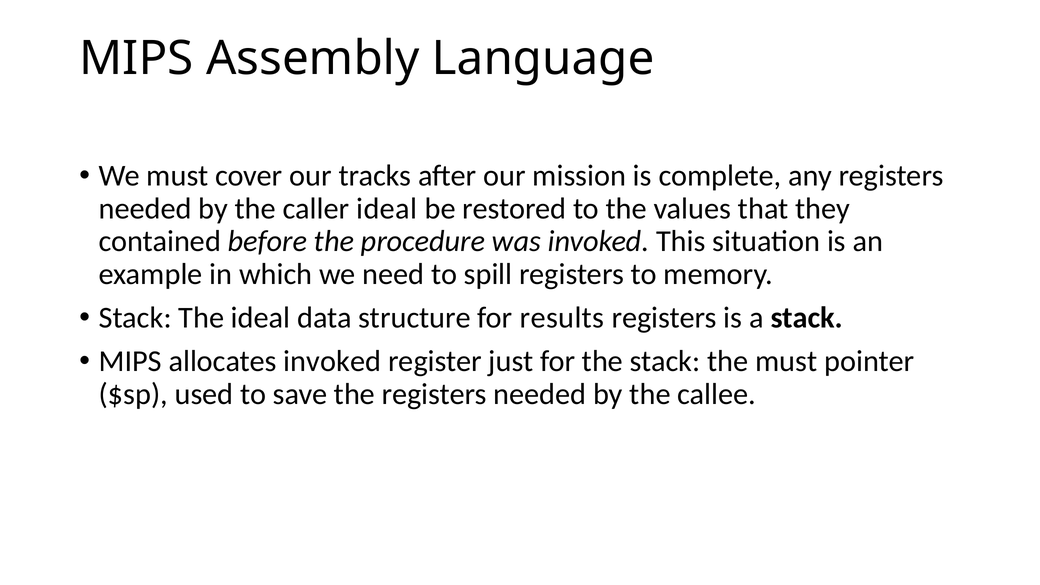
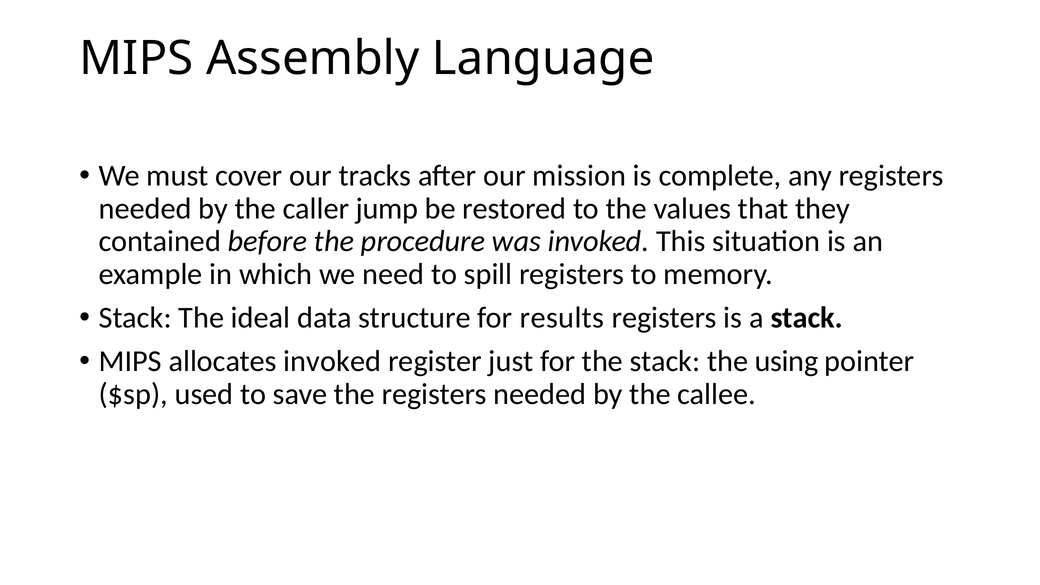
caller ideal: ideal -> jump (387, 209)
the must: must -> using (786, 361)
